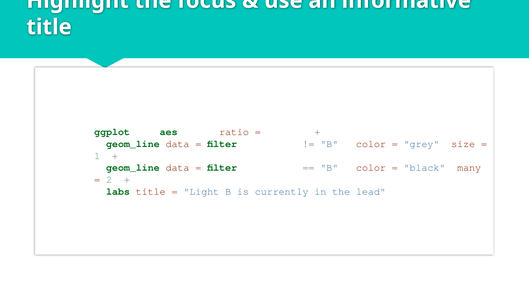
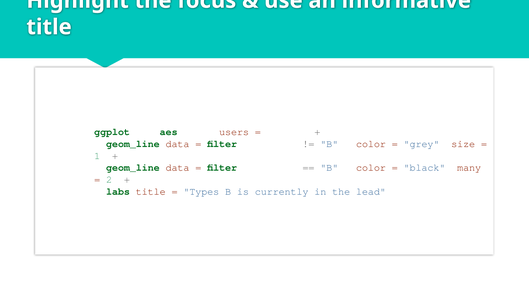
ratio: ratio -> users (234, 132)
Light: Light -> Types (201, 191)
